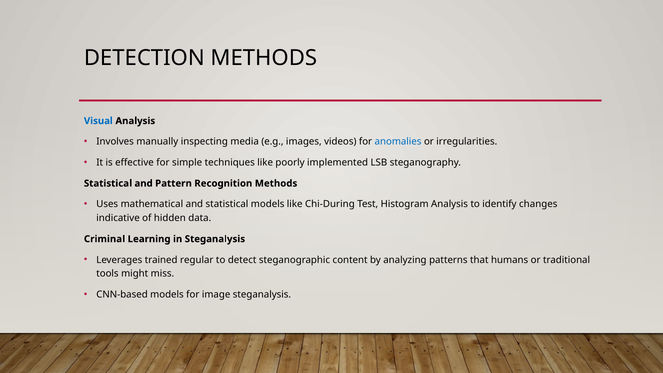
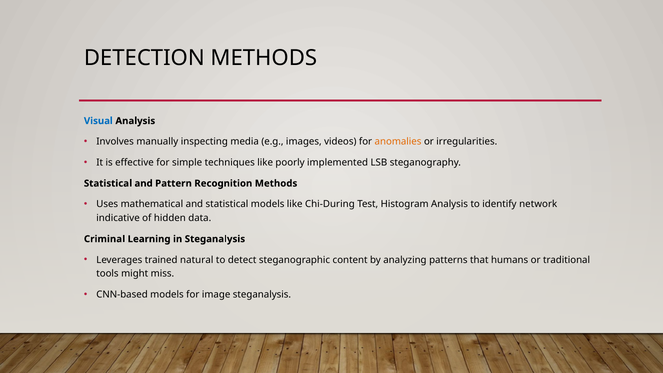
anomalies colour: blue -> orange (398, 142)
changes: changes -> network (538, 204)
regular: regular -> natural (197, 260)
